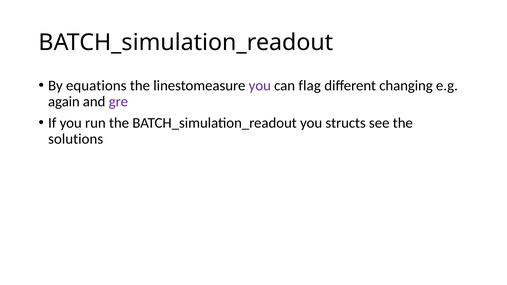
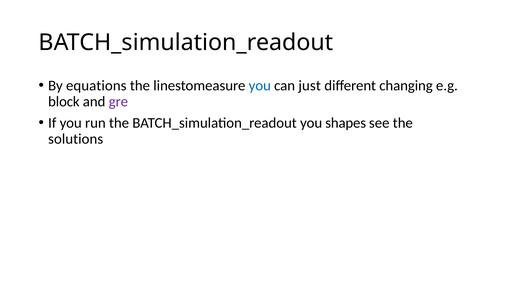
you colour: purple -> blue (260, 86)
flag: flag -> just (310, 86)
again: again -> block (64, 102)
structs: structs -> shapes (346, 123)
